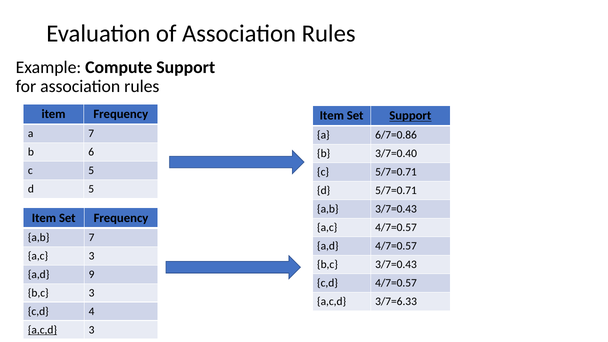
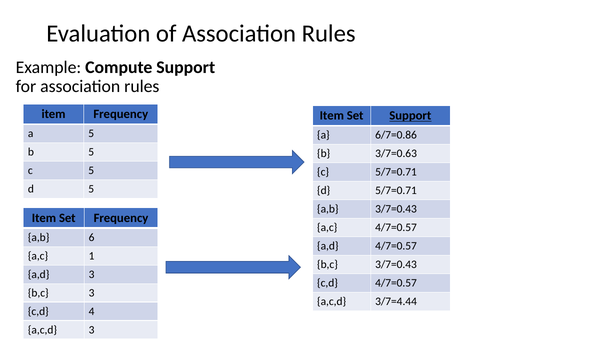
a 7: 7 -> 5 (91, 134)
b 6: 6 -> 5 (91, 152)
3/7=0.40: 3/7=0.40 -> 3/7=0.63 (396, 154)
a,b 7: 7 -> 6 (92, 237)
a,c 3: 3 -> 1 (92, 256)
a,d 9: 9 -> 3 (92, 274)
3/7=6.33: 3/7=6.33 -> 3/7=4.44 (396, 302)
a,c,d underline: present -> none (42, 330)
